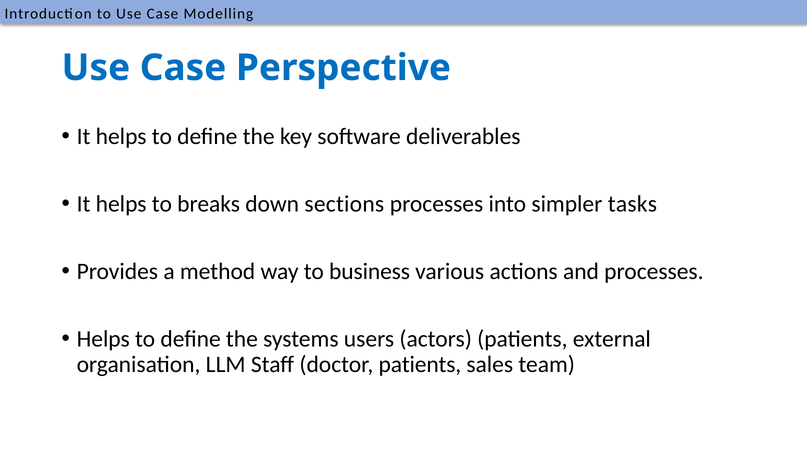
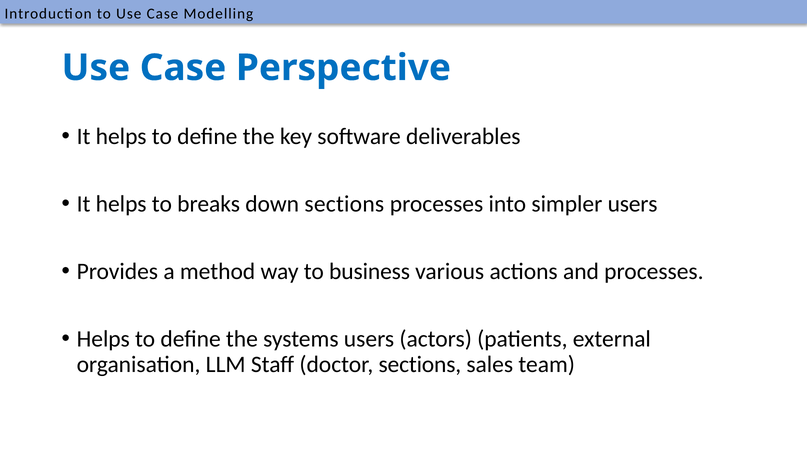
simpler tasks: tasks -> users (633, 204)
doctor patients: patients -> sections (420, 364)
